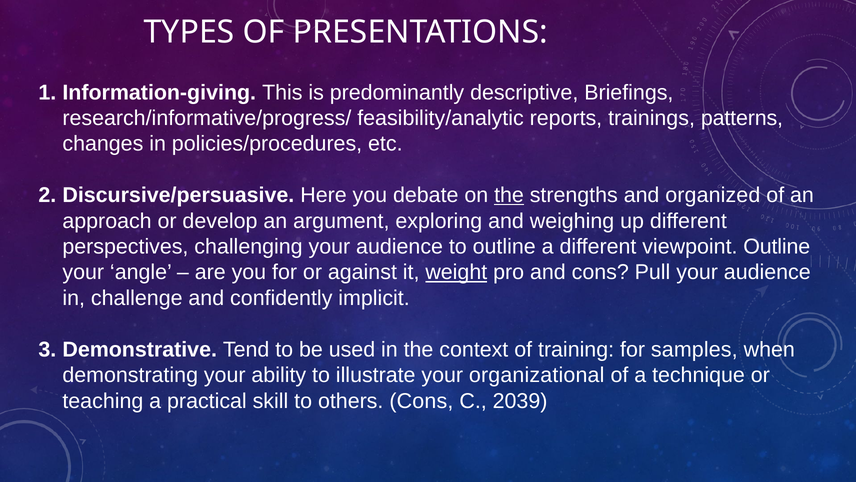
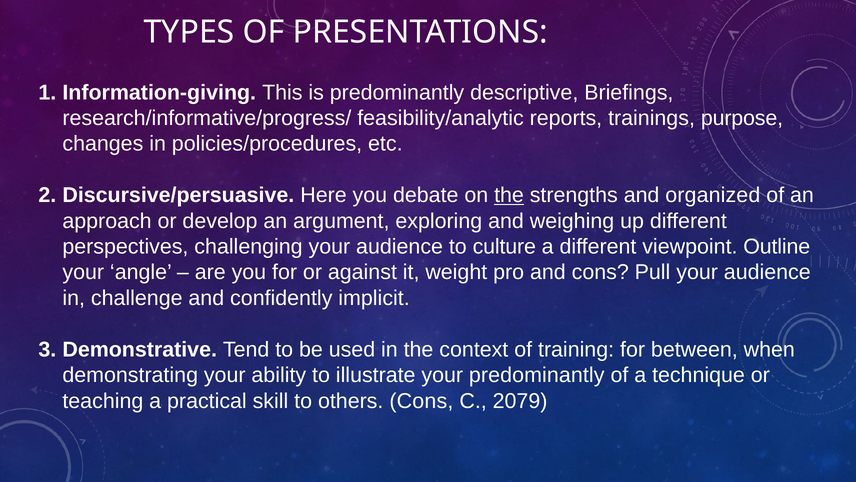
patterns: patterns -> purpose (742, 118)
to outline: outline -> culture (504, 246)
weight underline: present -> none (456, 272)
samples: samples -> between (694, 349)
your organizational: organizational -> predominantly (537, 375)
2039: 2039 -> 2079 (520, 401)
